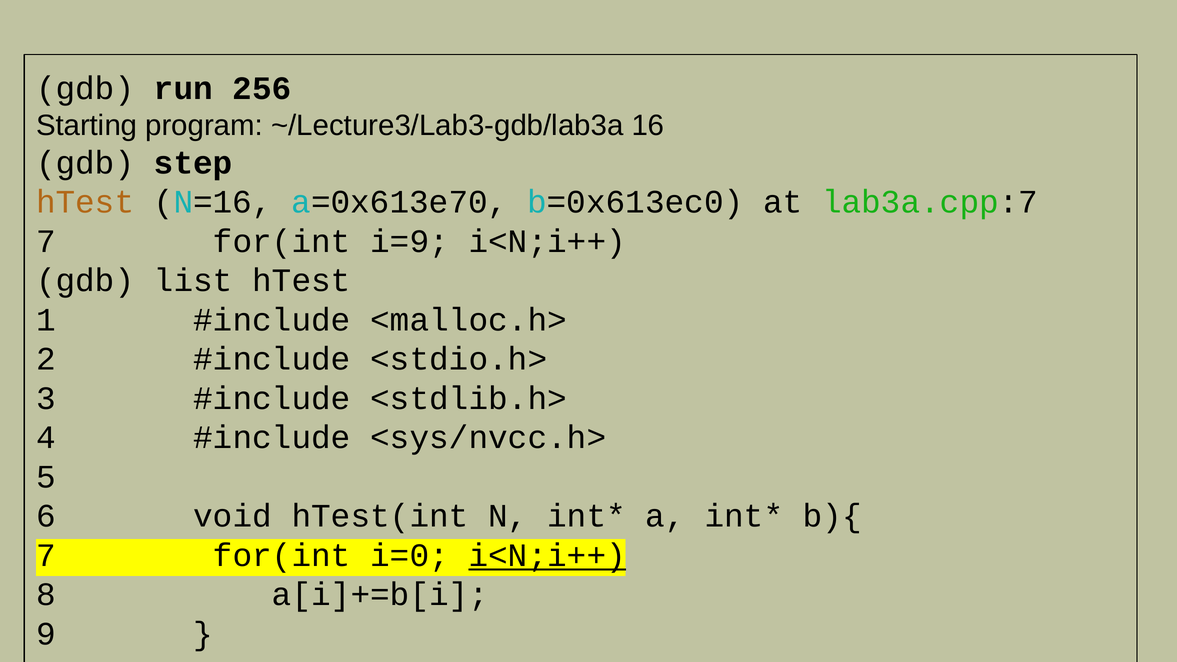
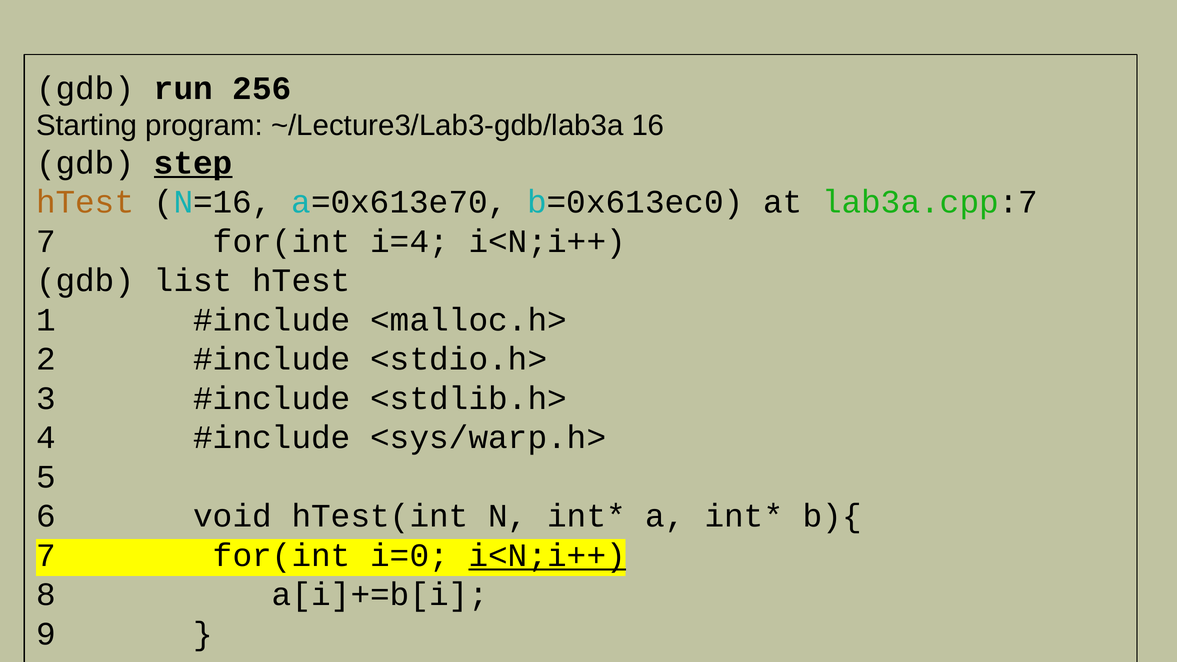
step underline: none -> present (193, 163)
i=9: i=9 -> i=4 (410, 241)
<sys/nvcc.h>: <sys/nvcc.h> -> <sys/warp.h> (488, 438)
